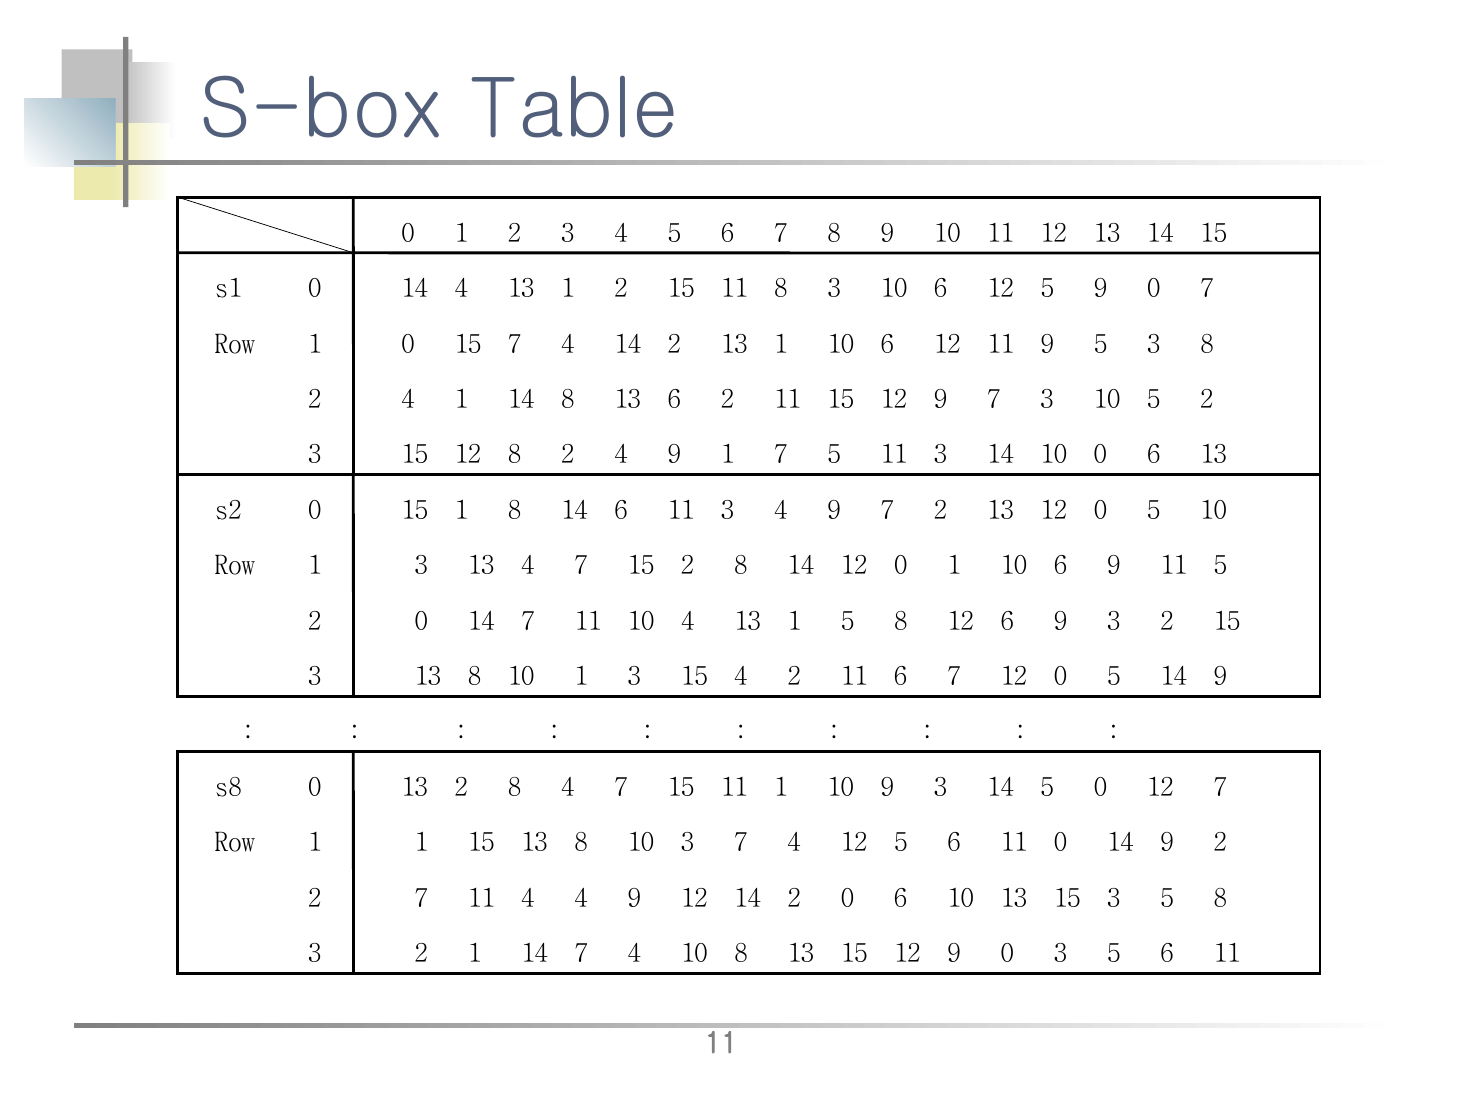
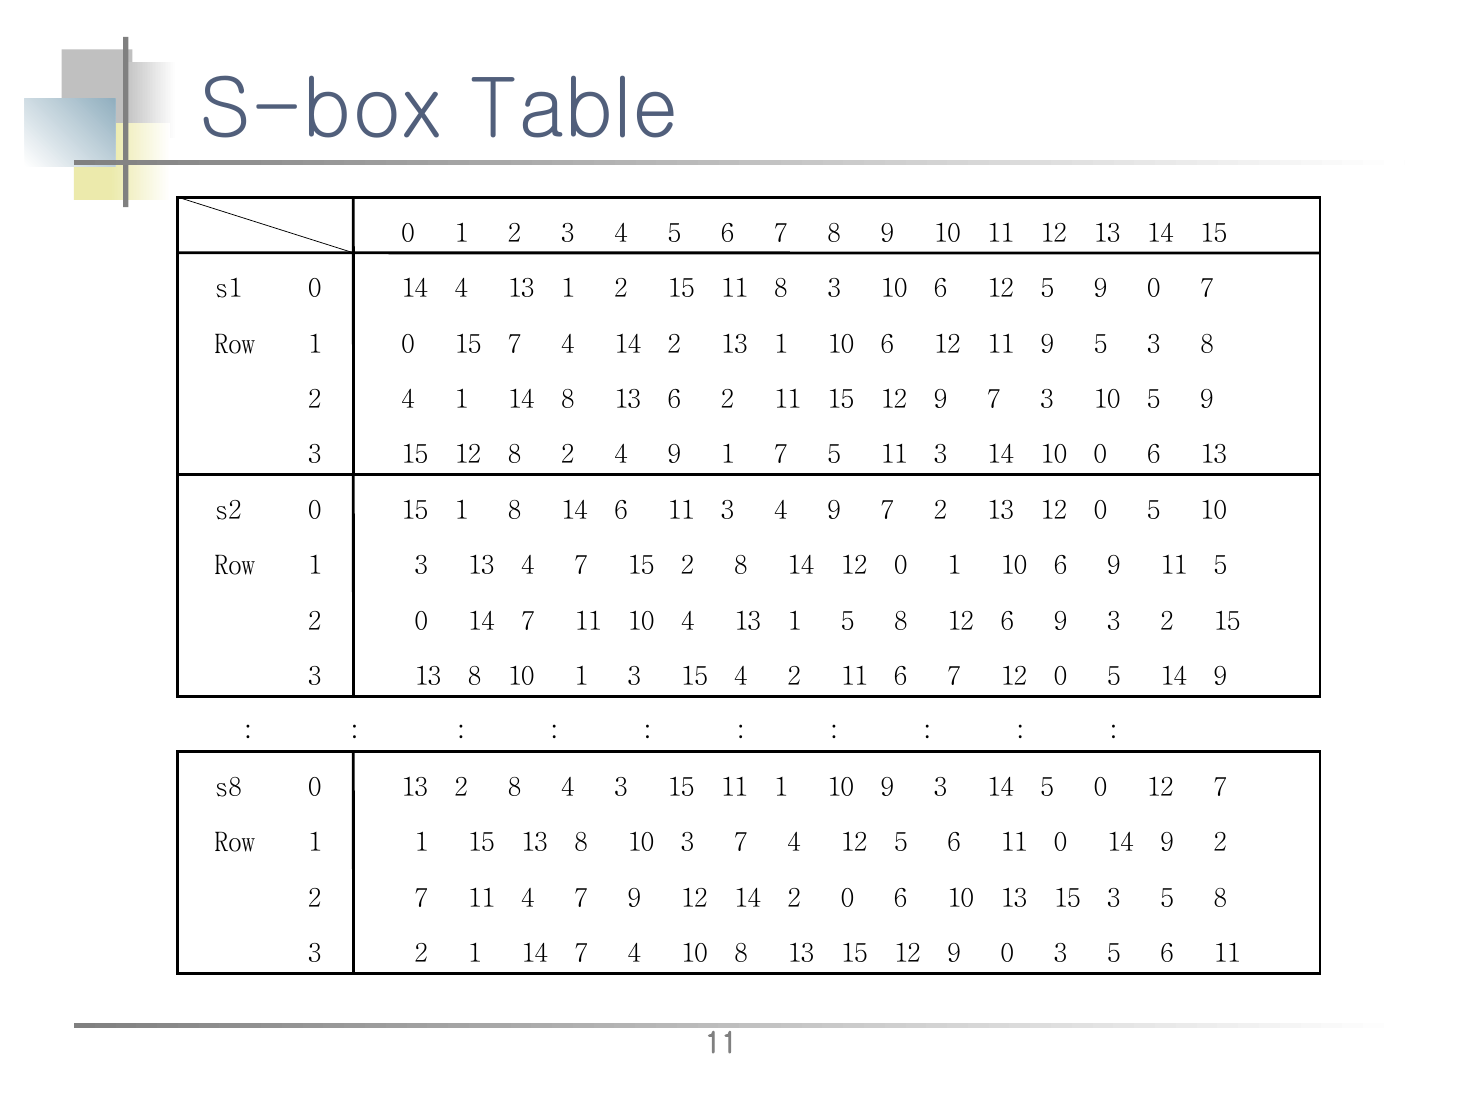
10 5 2: 2 -> 9 (1207, 400)
8 4 7: 7 -> 3 (621, 788)
11 4 4: 4 -> 7 (581, 899)
